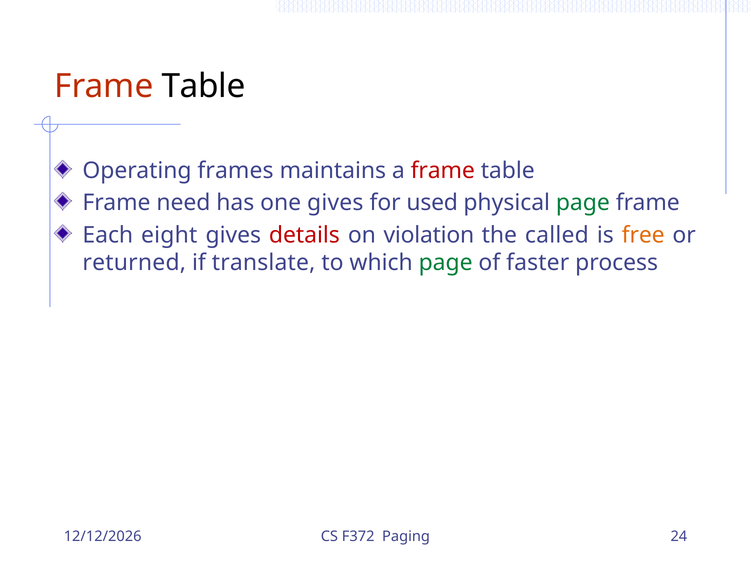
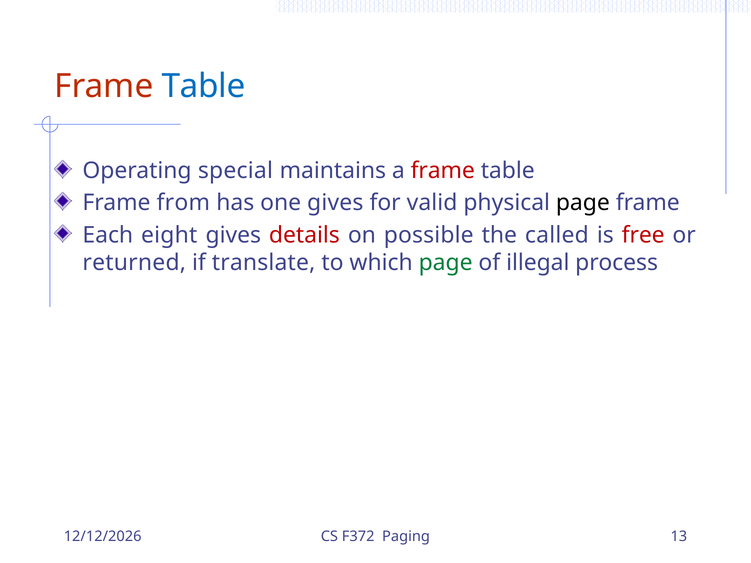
Table colour: black -> blue (204, 86)
frames: frames -> special (235, 171)
need: need -> from (183, 203)
used: used -> valid (432, 203)
page colour: green -> black (583, 203)
violation: violation -> possible (429, 235)
free colour: orange -> red (643, 235)
faster: faster -> illegal (538, 263)
24: 24 -> 13 (679, 537)
